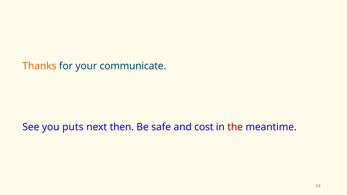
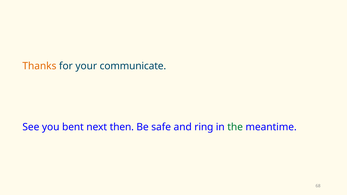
puts: puts -> bent (73, 127)
cost: cost -> ring (204, 127)
the colour: red -> green (235, 127)
